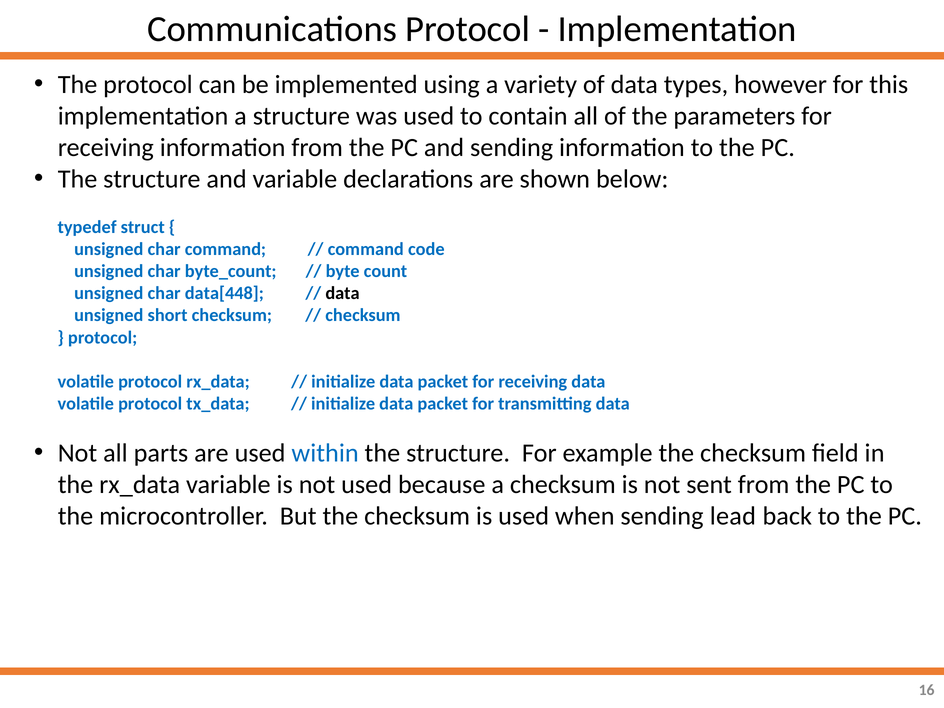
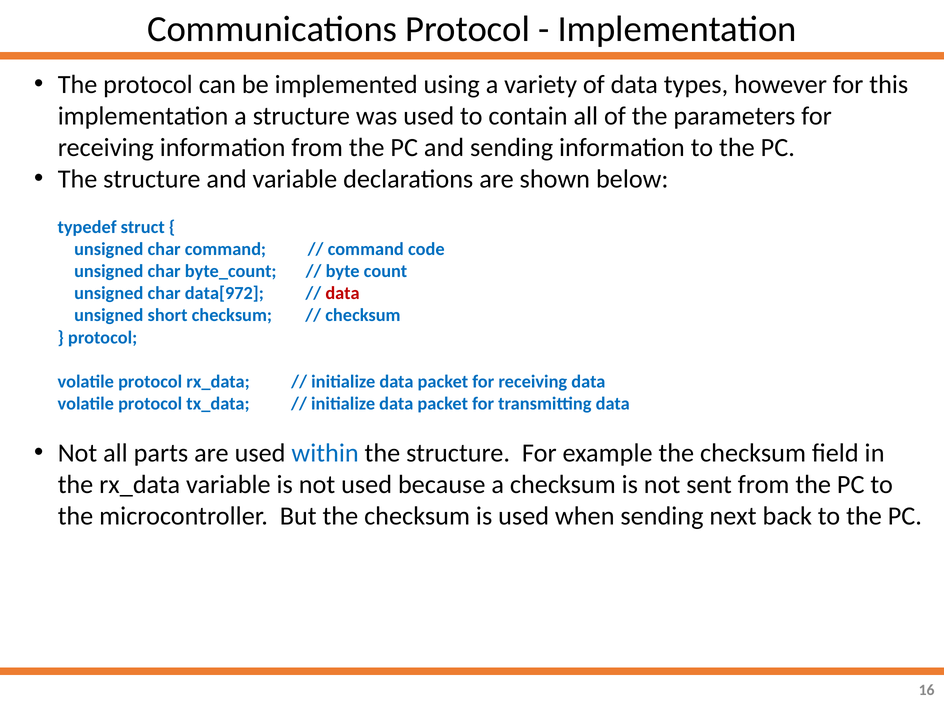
data[448: data[448 -> data[972 (224, 293)
data colour: black -> red (343, 293)
lead: lead -> next (733, 516)
